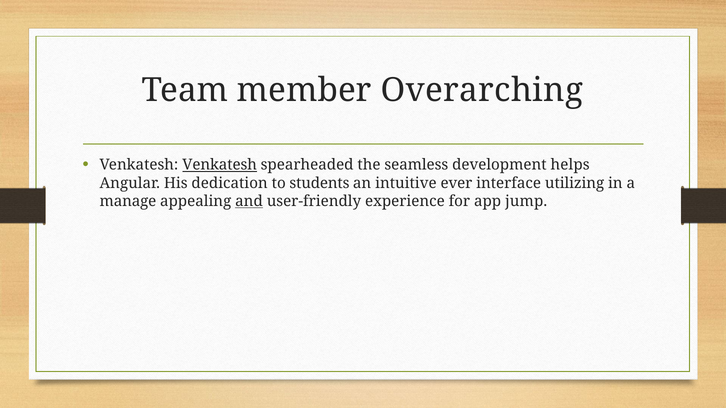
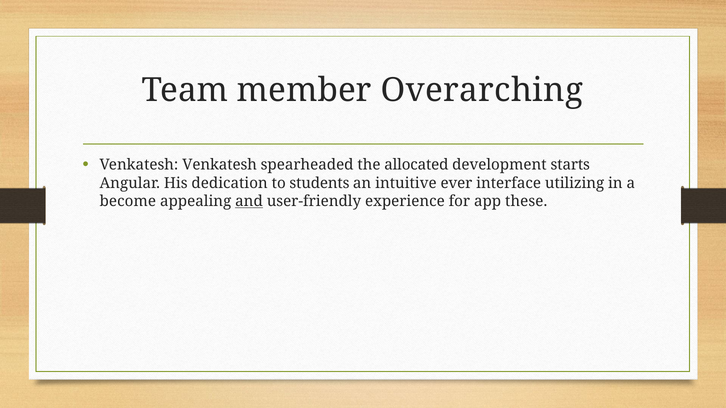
Venkatesh underline: present -> none (220, 165)
seamless: seamless -> allocated (416, 165)
helps: helps -> starts (570, 165)
manage: manage -> become (128, 201)
jump: jump -> these (526, 201)
